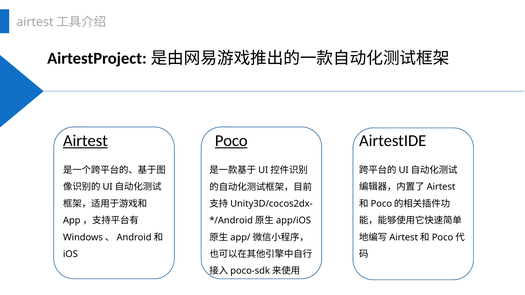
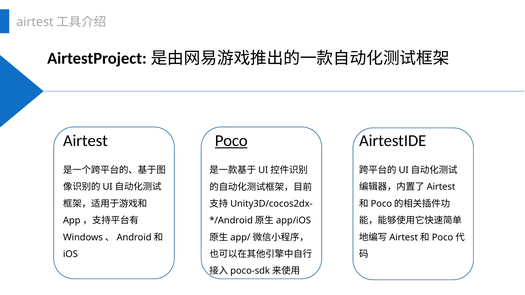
Airtest underline: present -> none (85, 141)
